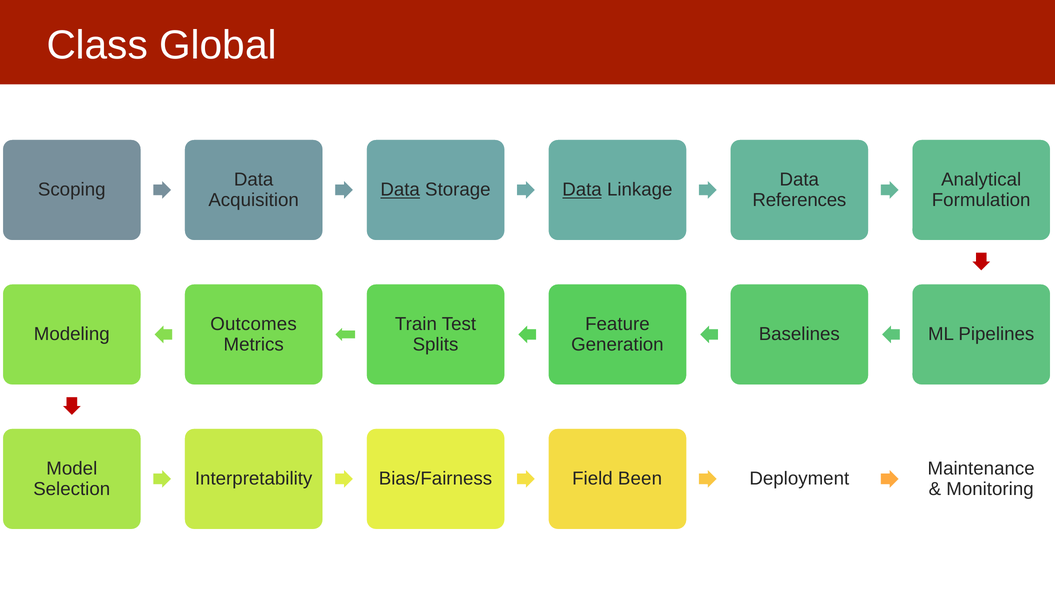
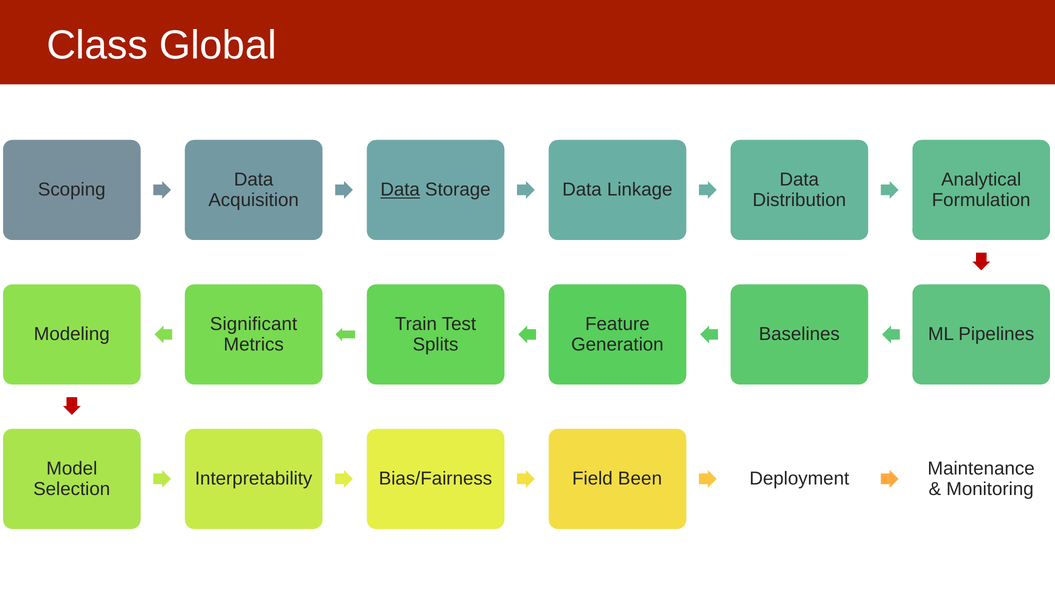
Data underline: present -> none (582, 190)
References: References -> Distribution (799, 200)
Outcomes: Outcomes -> Significant (254, 324)
